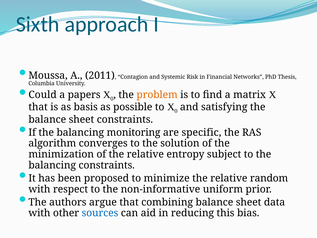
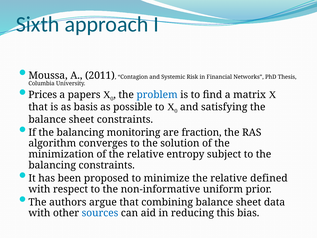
Could: Could -> Prices (43, 95)
problem colour: orange -> blue (157, 95)
specific: specific -> fraction (202, 132)
random: random -> defined (269, 178)
